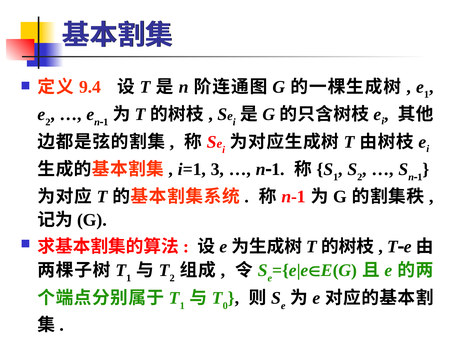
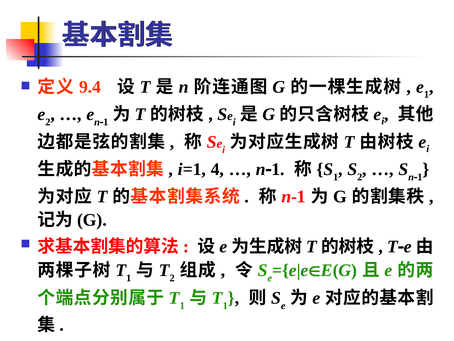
3: 3 -> 4 (217, 169)
0: 0 -> 1 (225, 305)
